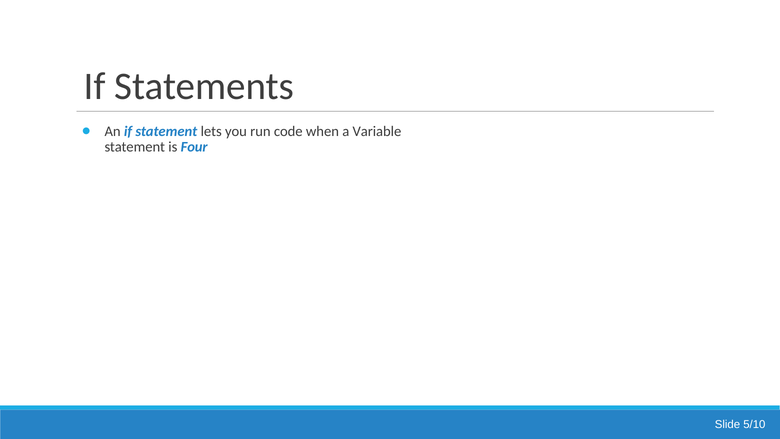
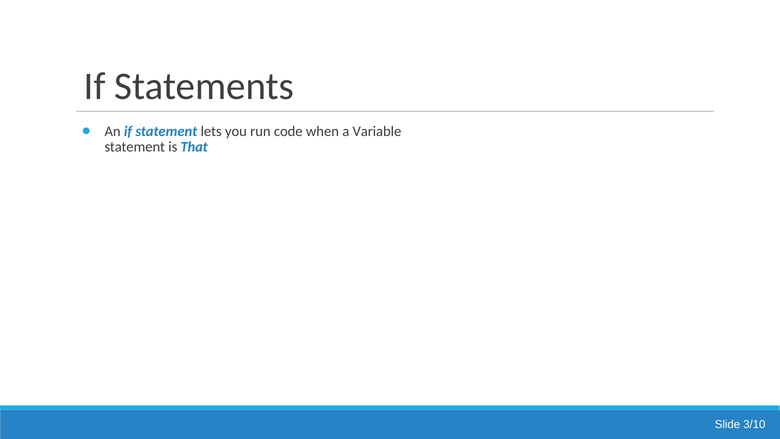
Four: Four -> That (194, 147)
5/10: 5/10 -> 3/10 (754, 424)
